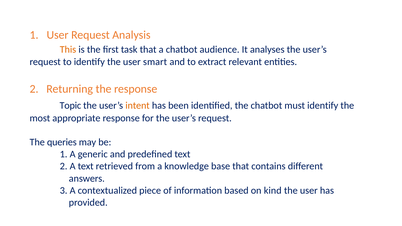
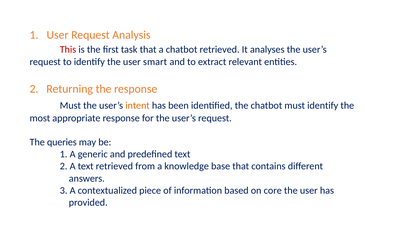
This colour: orange -> red (68, 49)
chatbot audience: audience -> retrieved (220, 49)
Topic: Topic -> Must (70, 105)
kind: kind -> core (273, 191)
